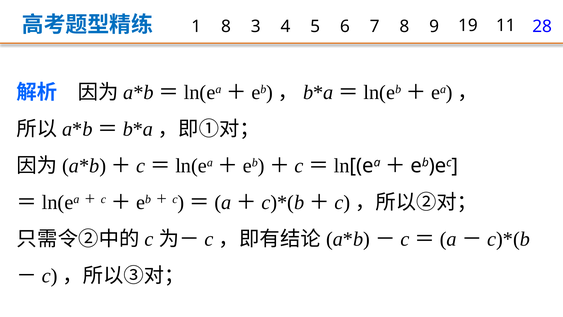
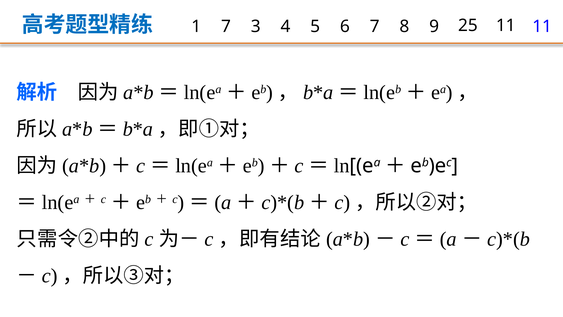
1 8: 8 -> 7 (226, 27)
19: 19 -> 25 (468, 25)
11 28: 28 -> 11 (542, 27)
